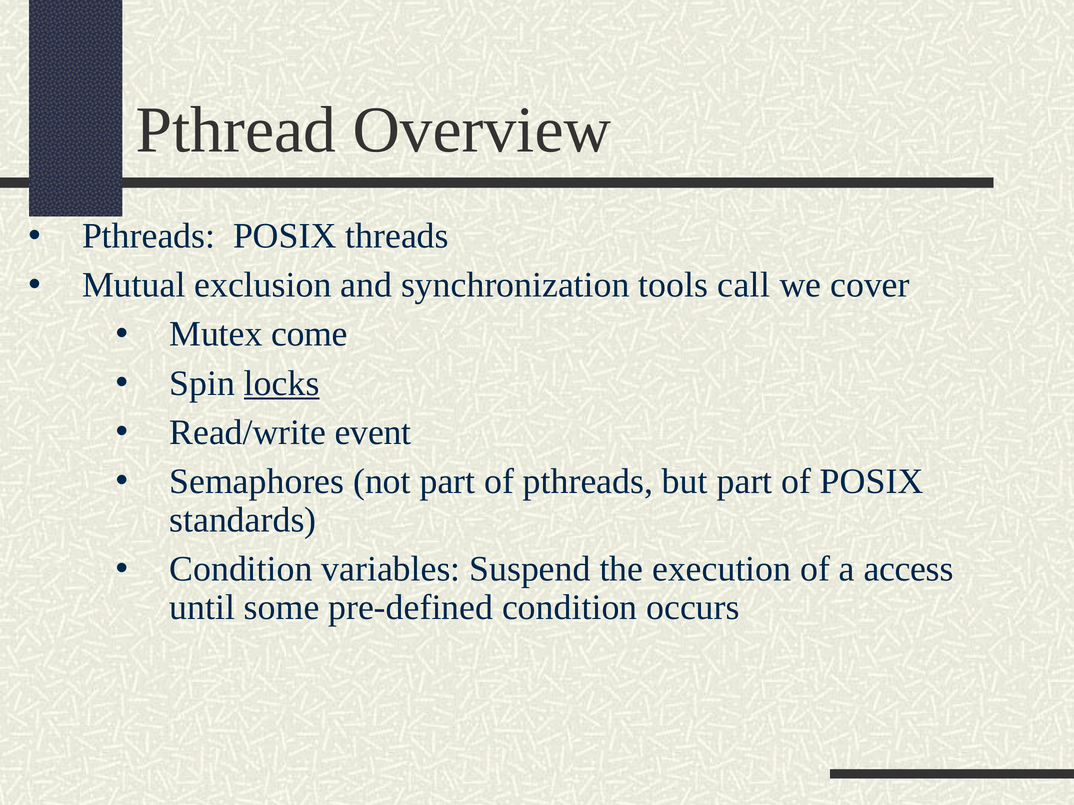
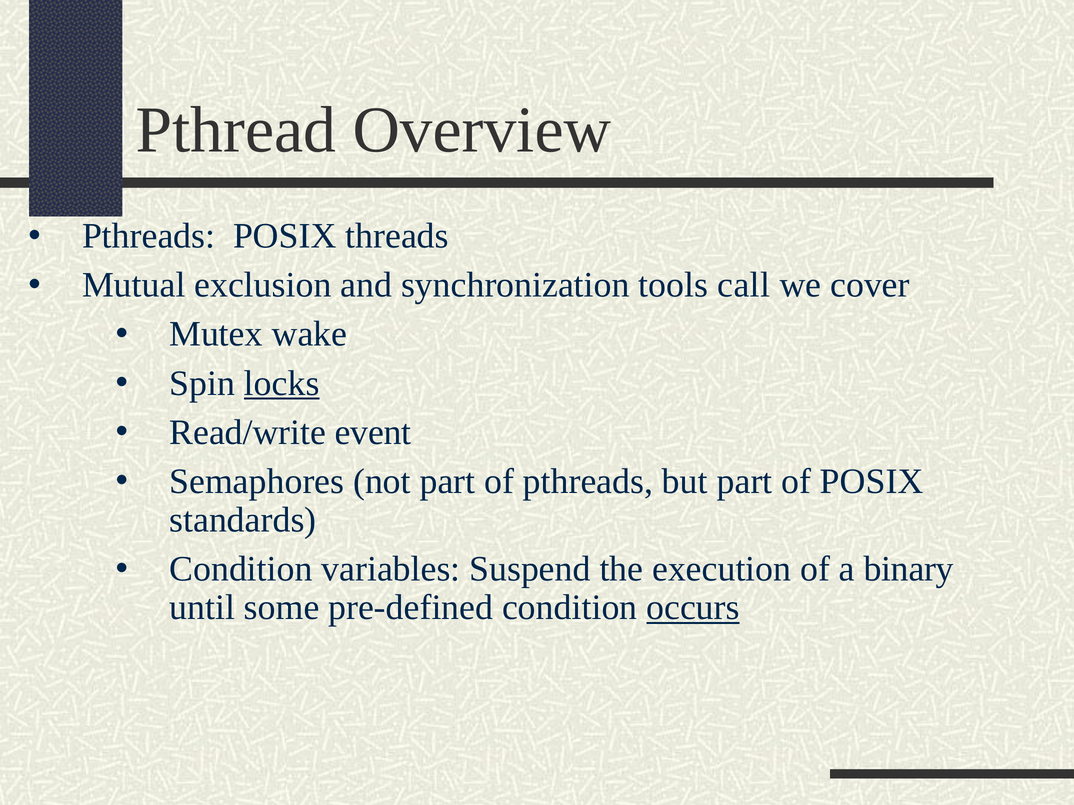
come: come -> wake (309, 334)
access: access -> binary (909, 569)
occurs underline: none -> present (693, 608)
